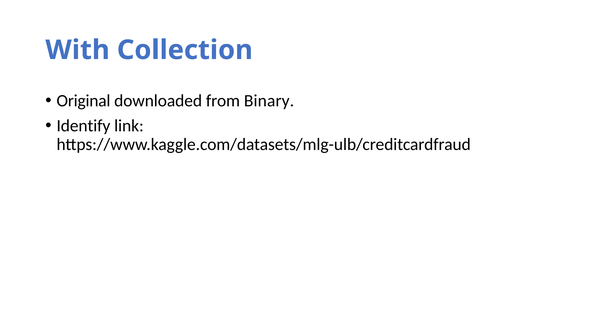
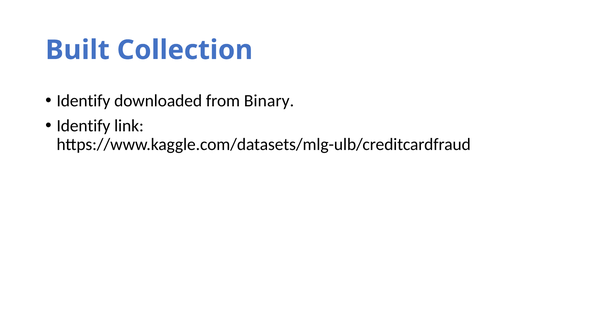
With: With -> Built (78, 50)
Original: Original -> Identify (83, 101)
